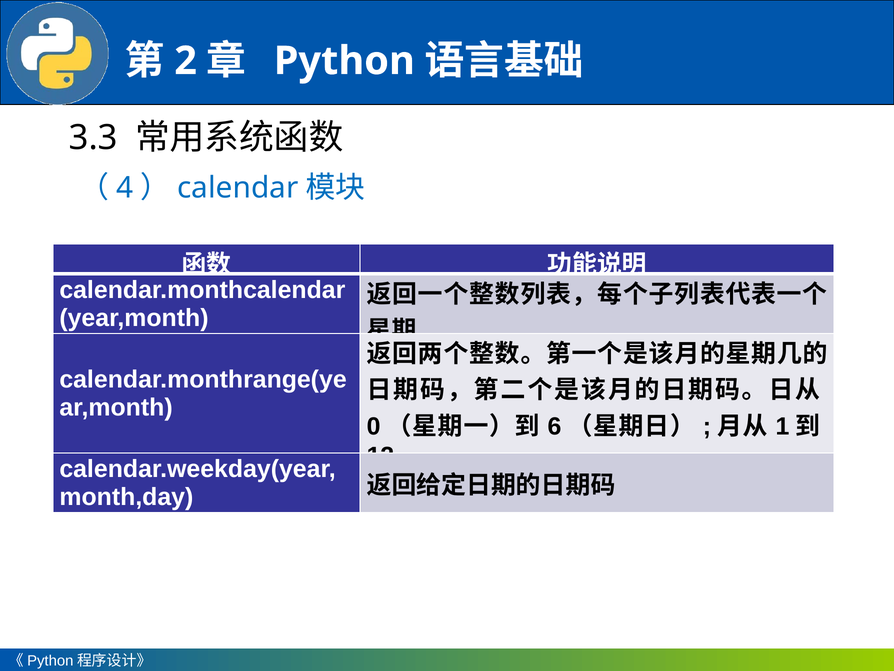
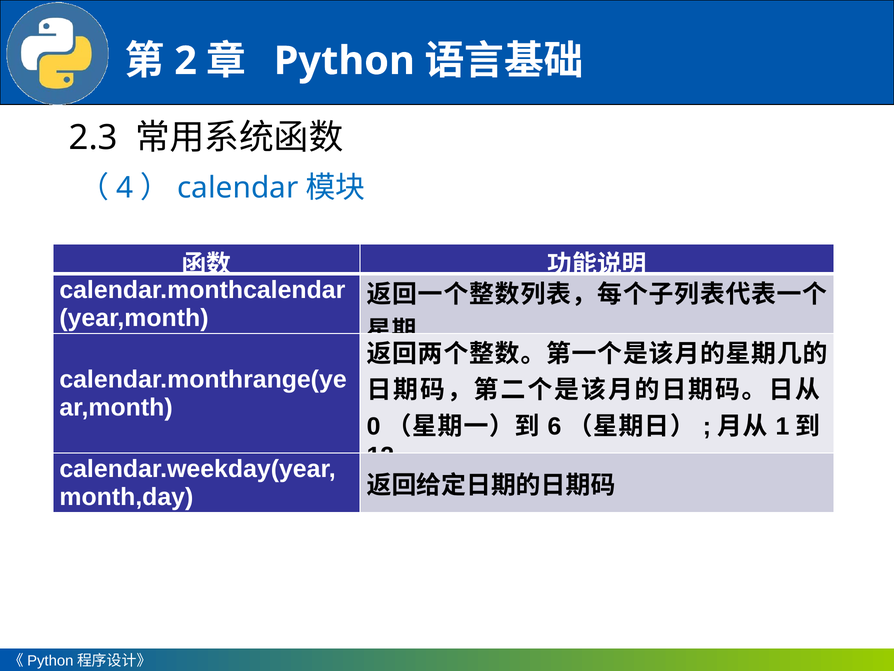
3.3: 3.3 -> 2.3 (93, 138)
